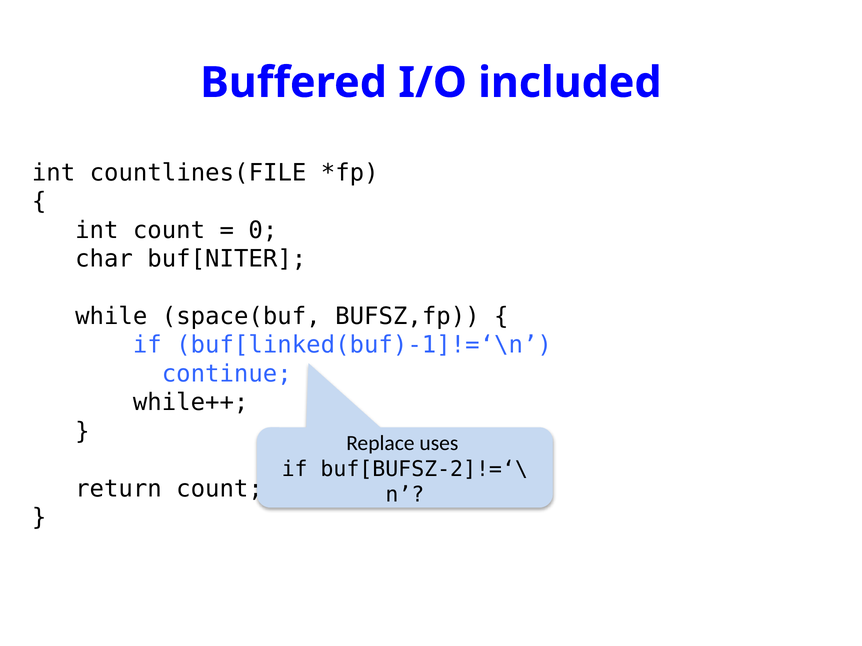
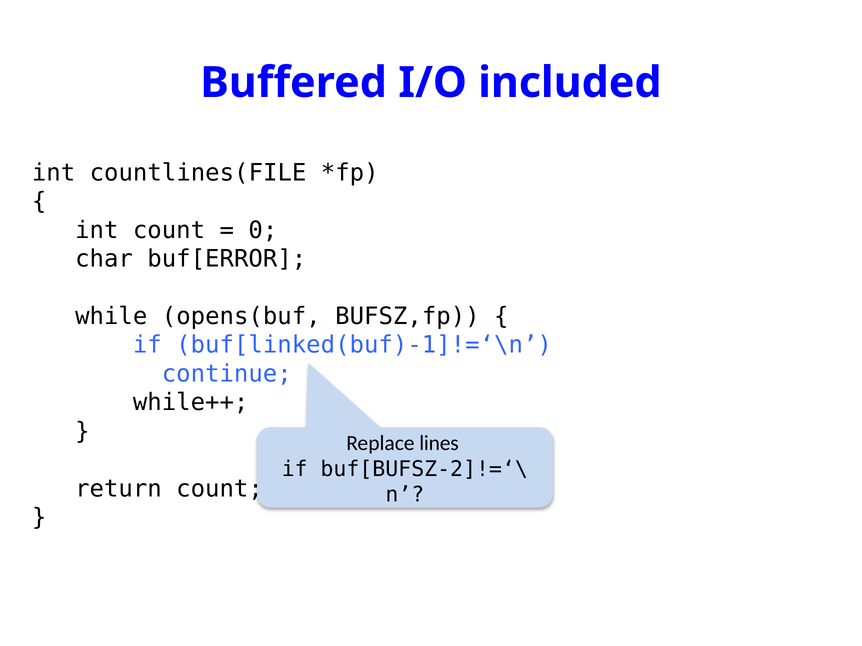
buf[NITER: buf[NITER -> buf[ERROR (227, 259)
space(buf: space(buf -> opens(buf (241, 317)
uses: uses -> lines (439, 443)
